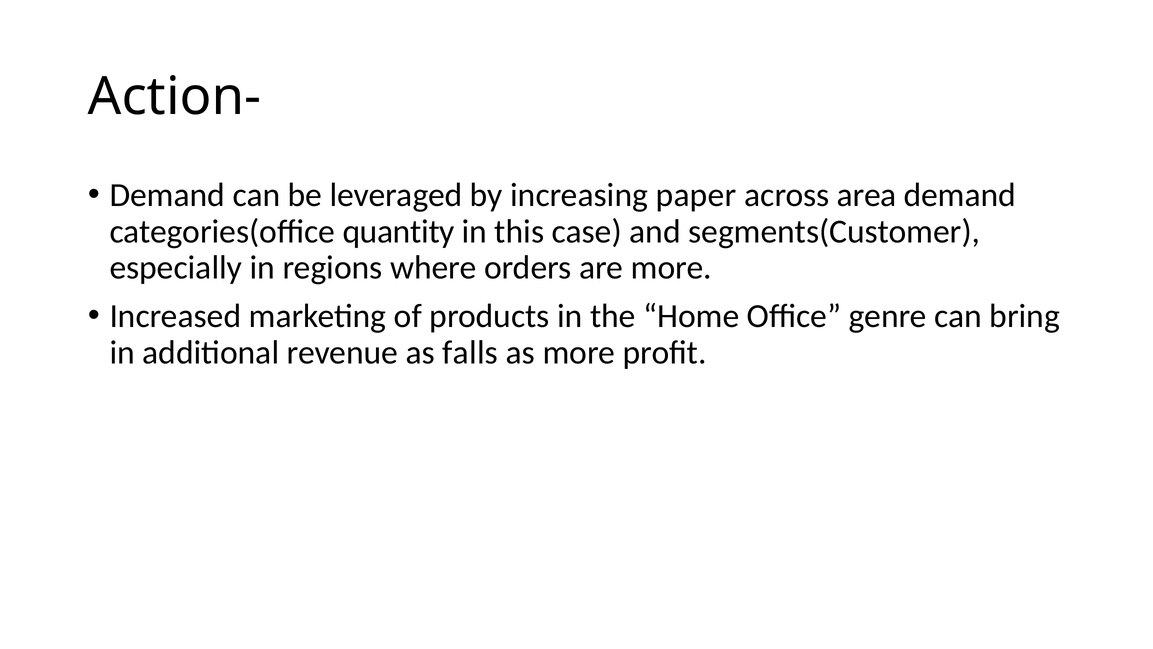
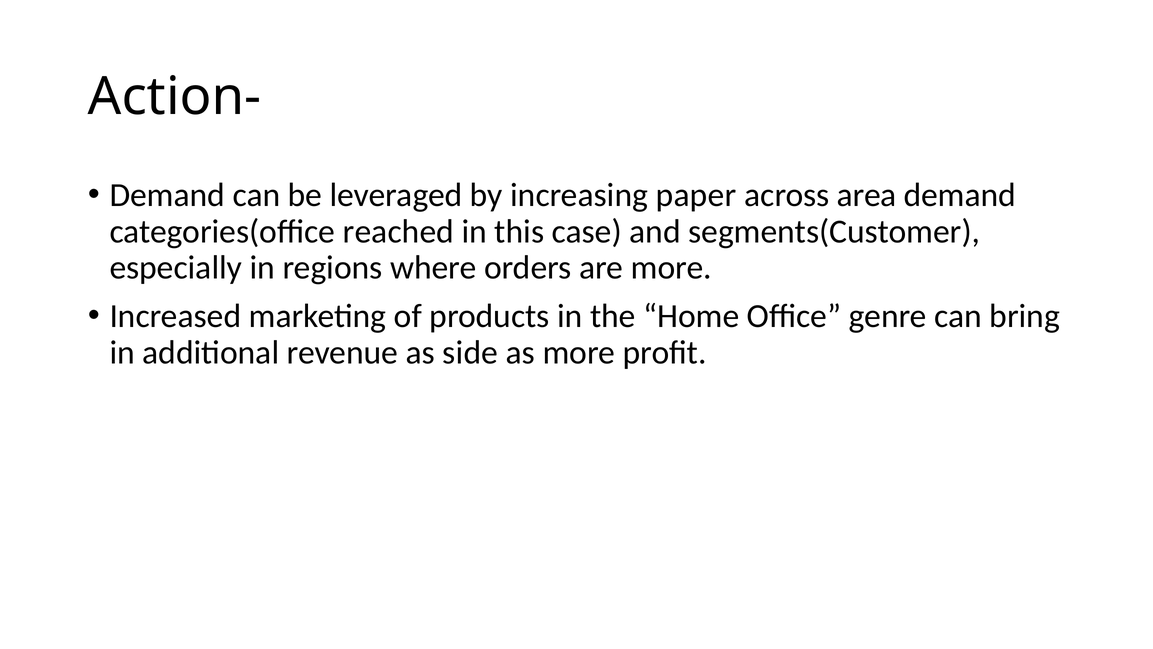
quantity: quantity -> reached (398, 231)
falls: falls -> side (470, 352)
